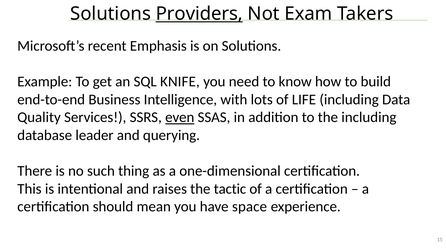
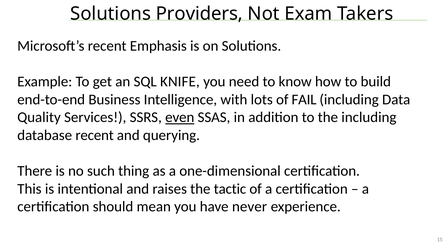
Providers underline: present -> none (199, 14)
LIFE: LIFE -> FAIL (304, 99)
database leader: leader -> recent (95, 135)
space: space -> never (250, 207)
